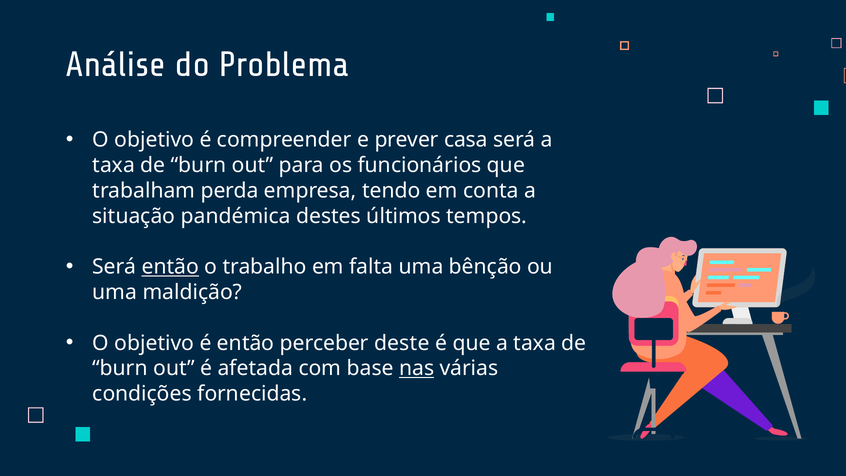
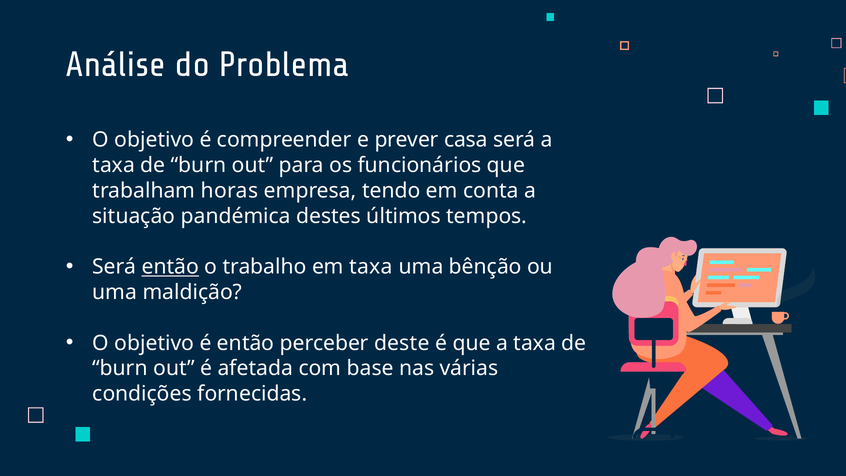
perda: perda -> horas (229, 191)
em falta: falta -> taxa (371, 267)
nas underline: present -> none (417, 368)
